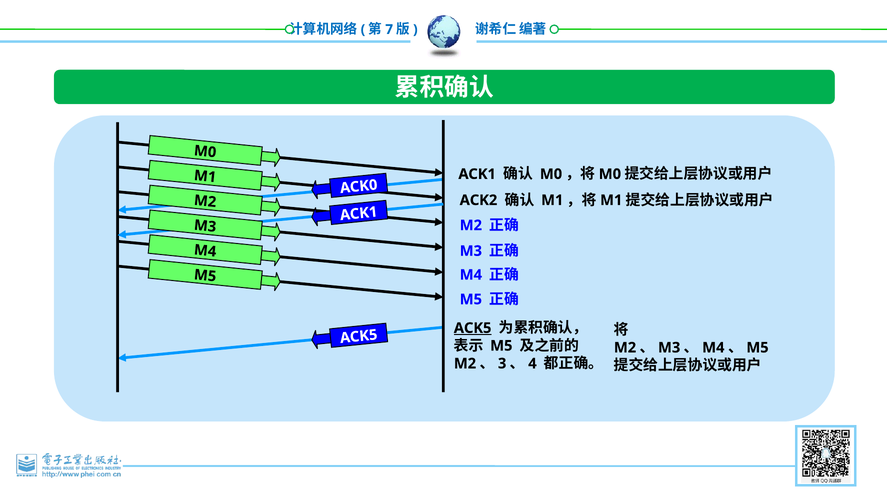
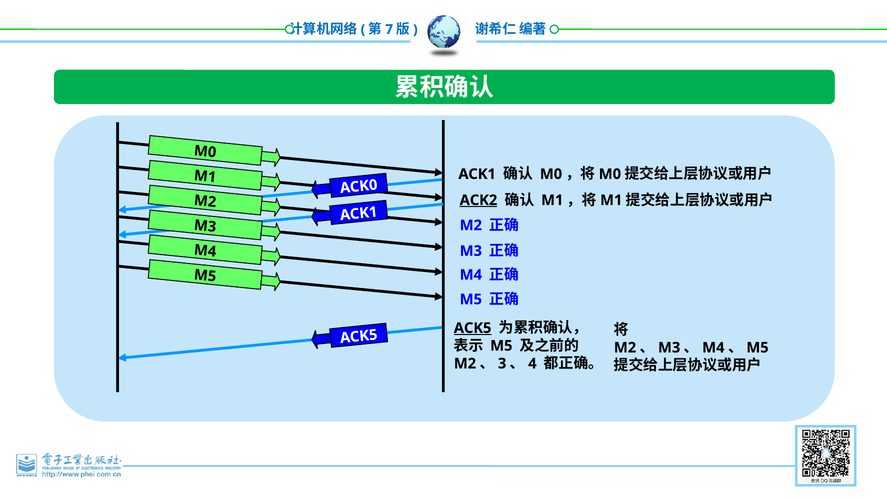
ACK2 underline: none -> present (478, 200)
